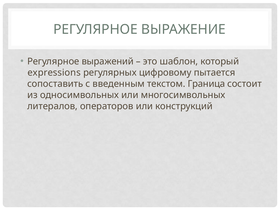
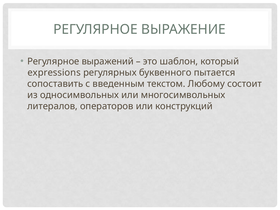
цифровому: цифровому -> буквенного (165, 73)
Граница: Граница -> Любому (206, 84)
